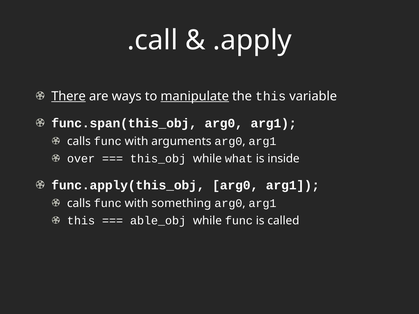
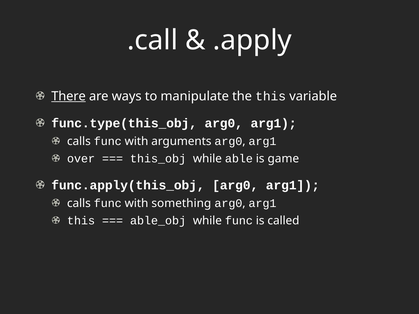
manipulate underline: present -> none (195, 96)
func.span(this_obj: func.span(this_obj -> func.type(this_obj (124, 123)
what: what -> able (239, 159)
inside: inside -> game (283, 159)
